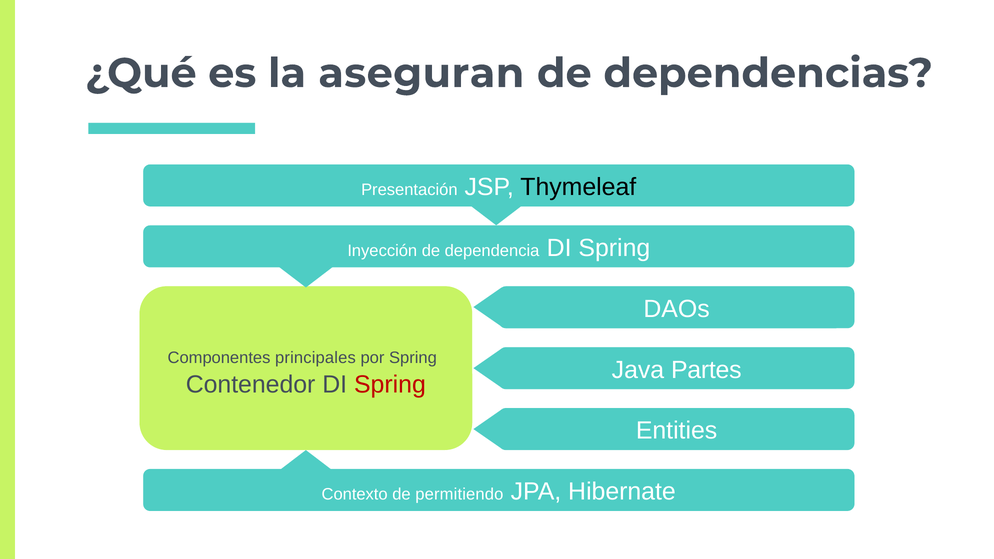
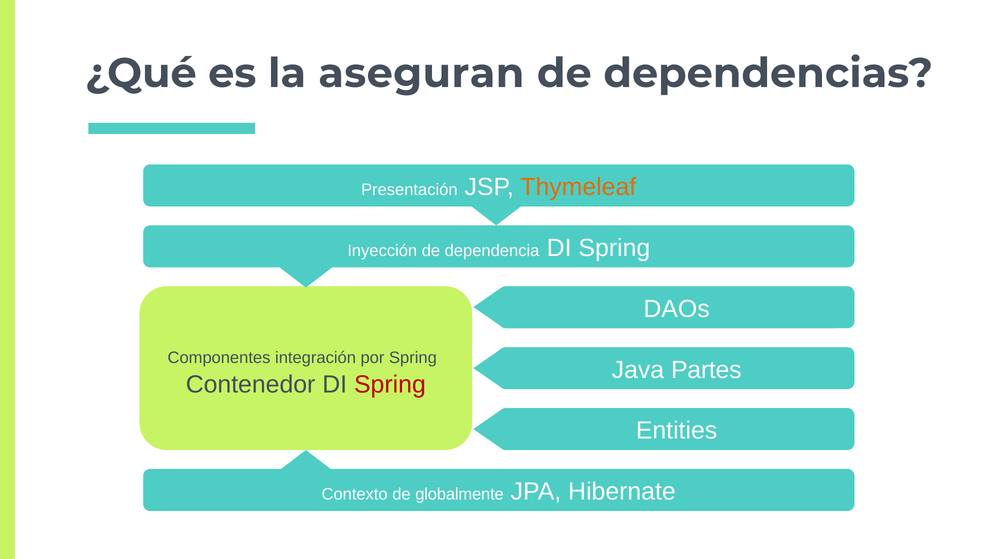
Thymeleaf colour: black -> orange (578, 187)
principales: principales -> integración (316, 358)
permitiendo: permitiendo -> globalmente (460, 495)
